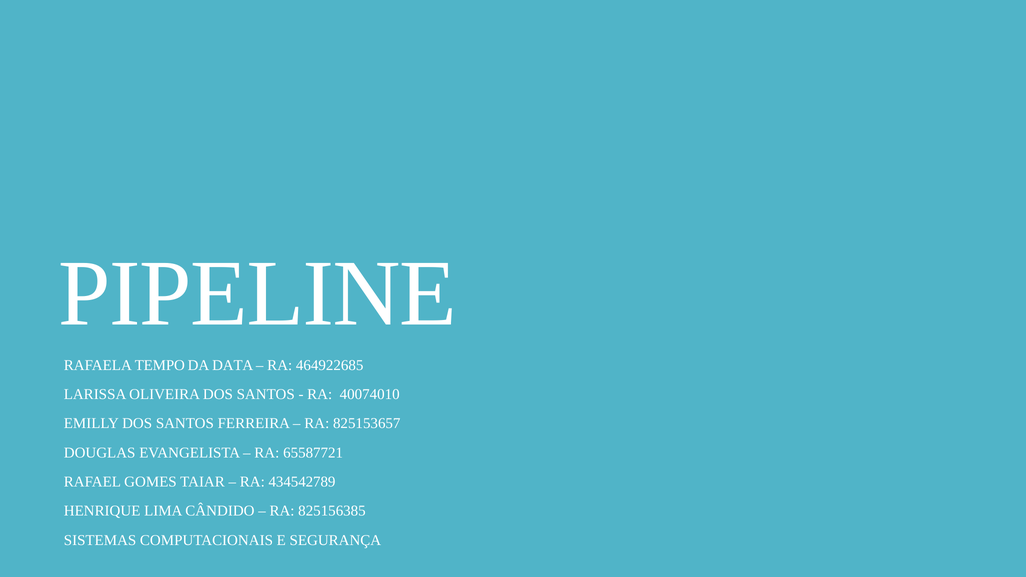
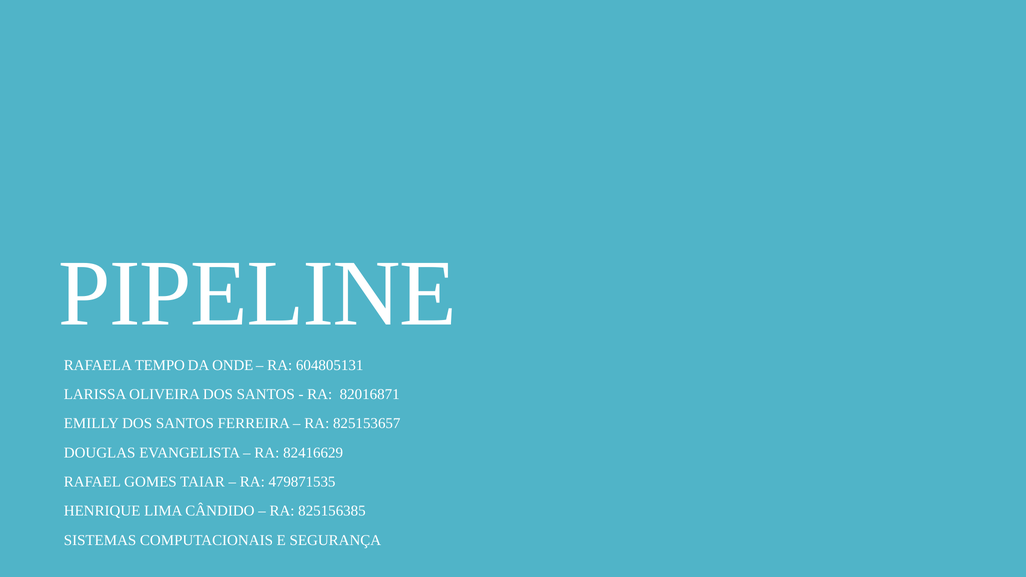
DATA: DATA -> ONDE (233, 365)
464922685: 464922685 -> 604805131 (330, 365)
40074010: 40074010 -> 82016871 (370, 394)
65587721: 65587721 -> 82416629 (313, 453)
434542789: 434542789 -> 479871535 (302, 482)
